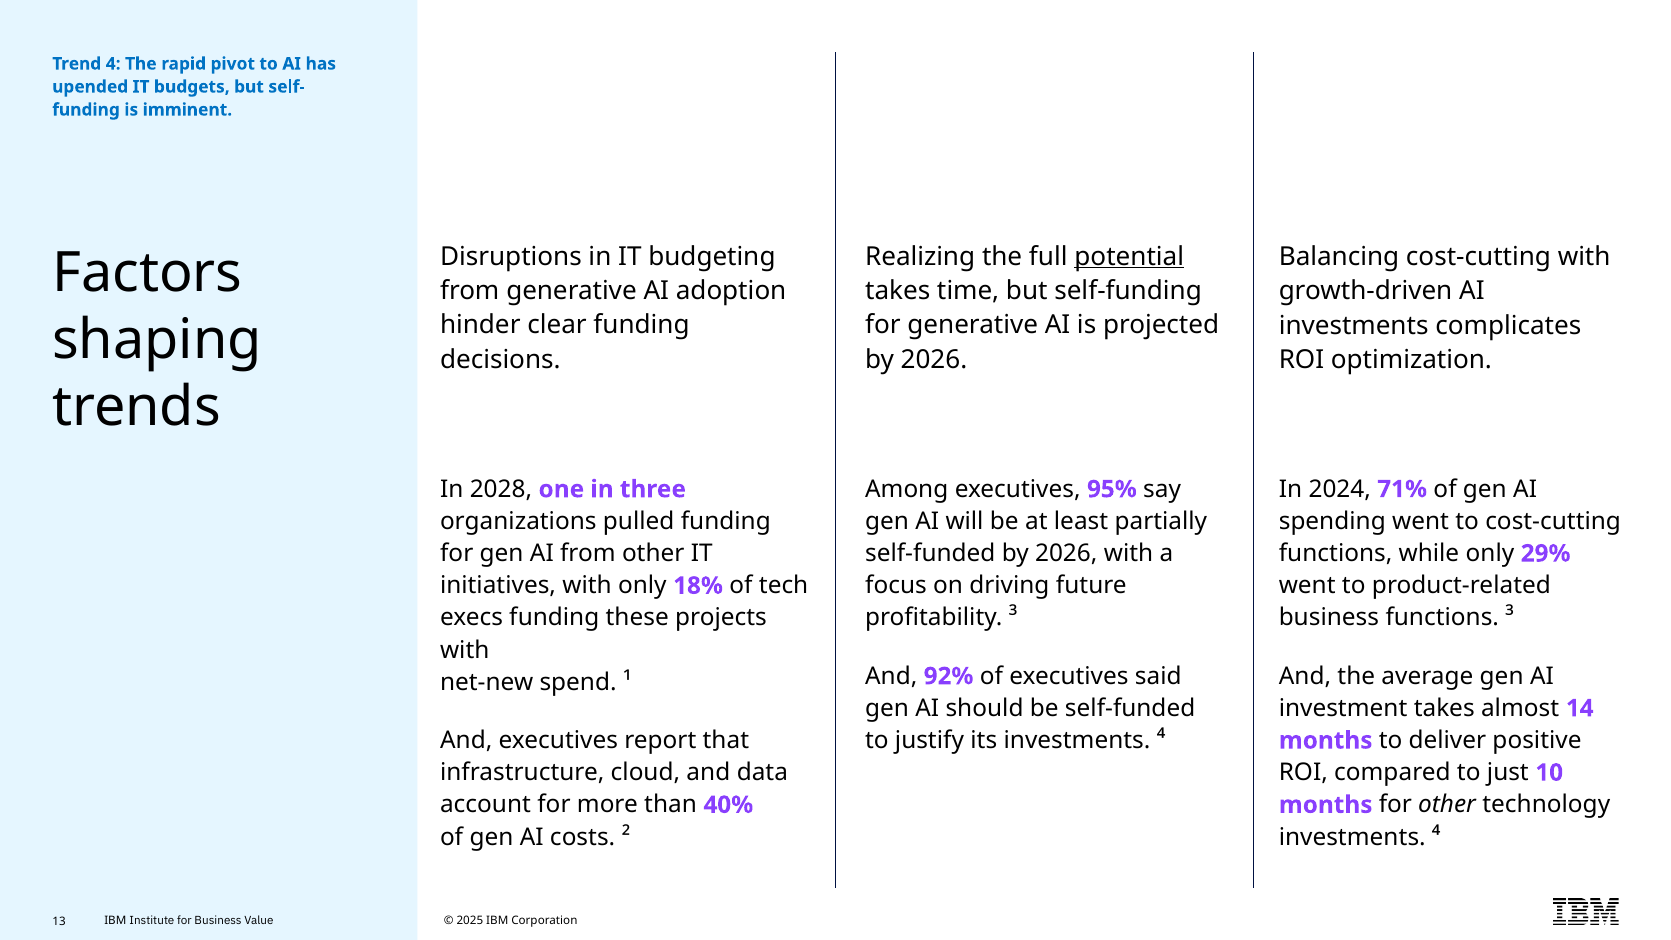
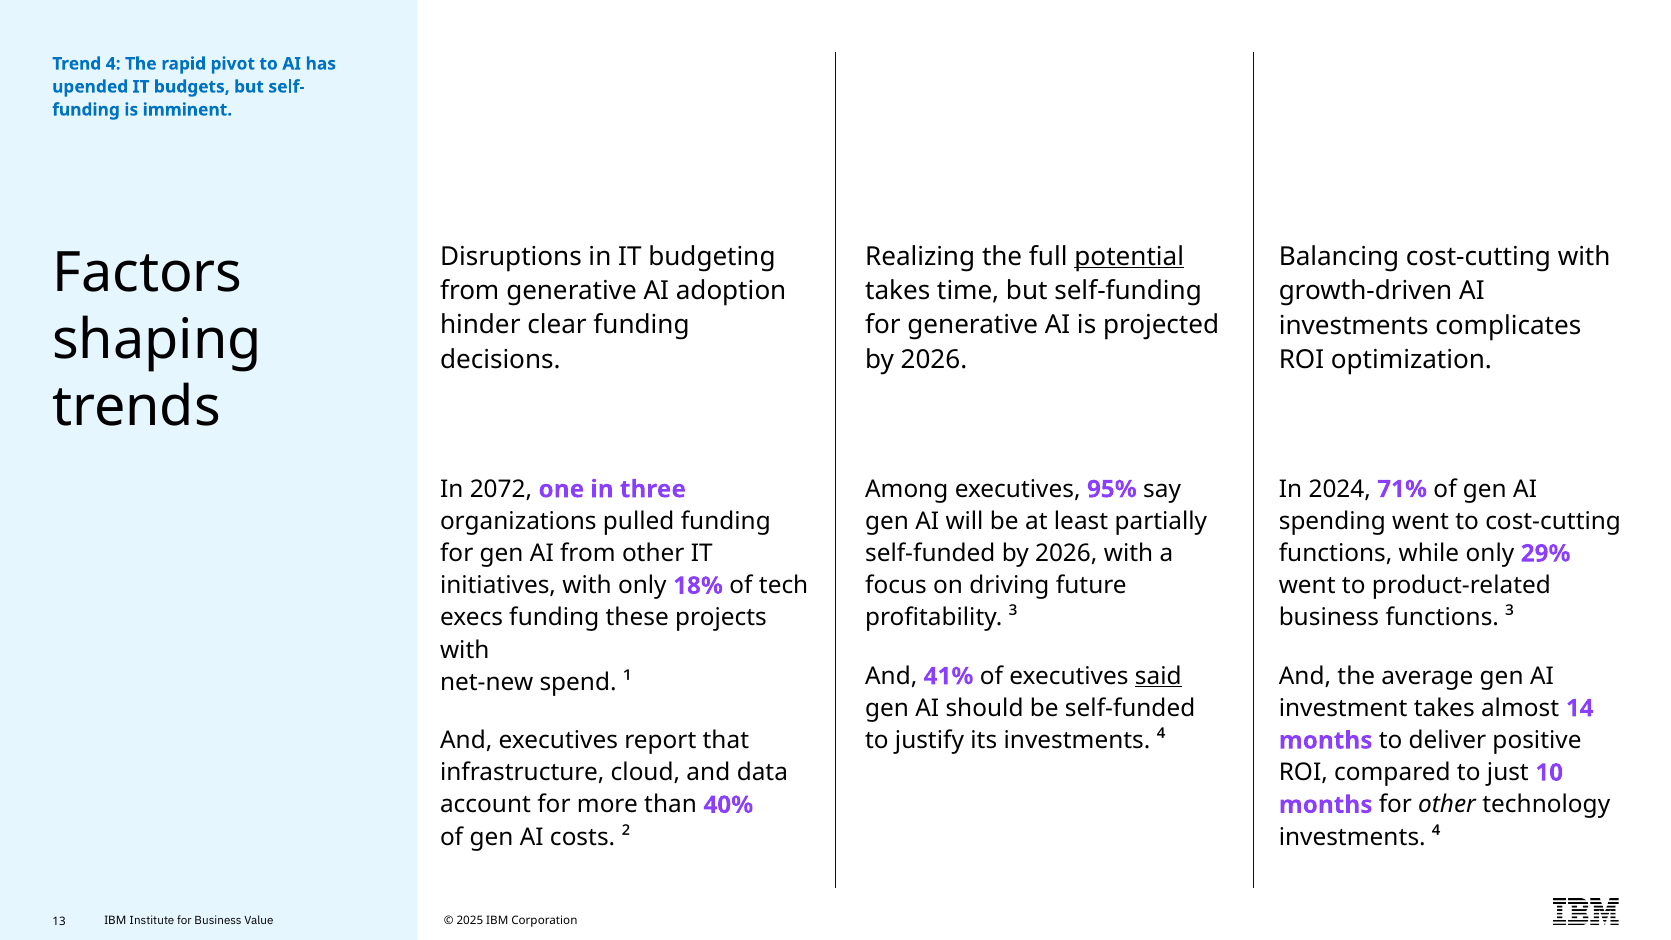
2028: 2028 -> 2072 (501, 489)
92%: 92% -> 41% (949, 676)
said underline: none -> present (1158, 676)
